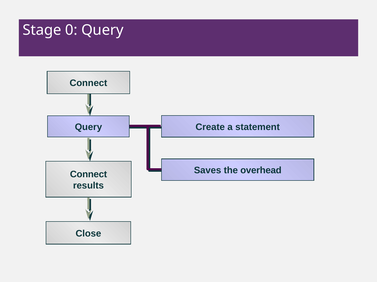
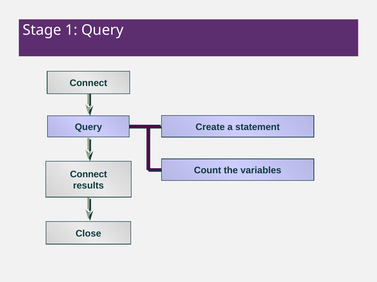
0: 0 -> 1 (71, 30)
Saves: Saves -> Count (208, 171)
overhead: overhead -> variables (261, 171)
